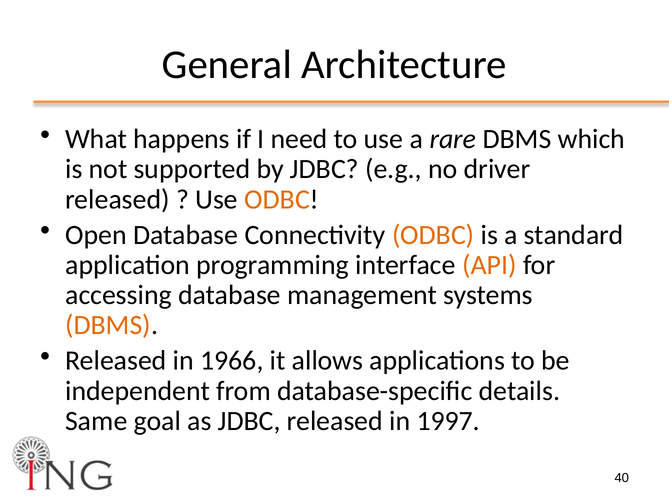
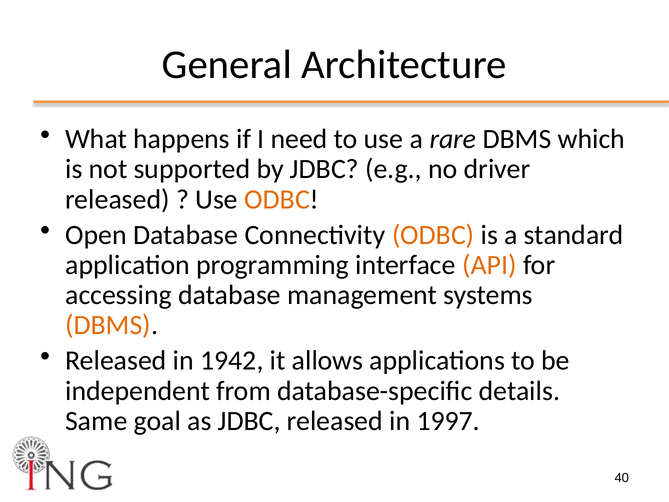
1966: 1966 -> 1942 (232, 361)
